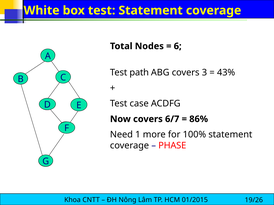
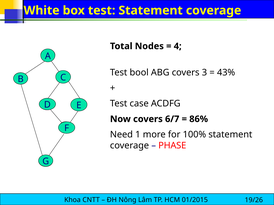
6: 6 -> 4 (178, 46)
path: path -> bool (139, 73)
